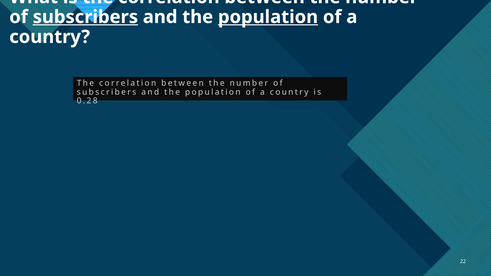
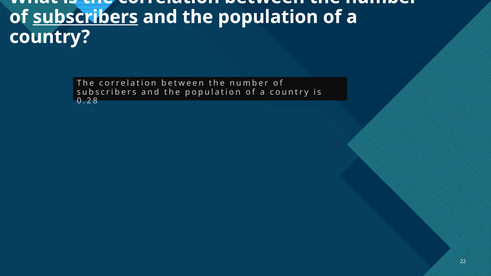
population underline: present -> none (268, 17)
